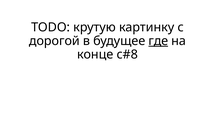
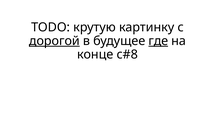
дорогой underline: none -> present (54, 41)
